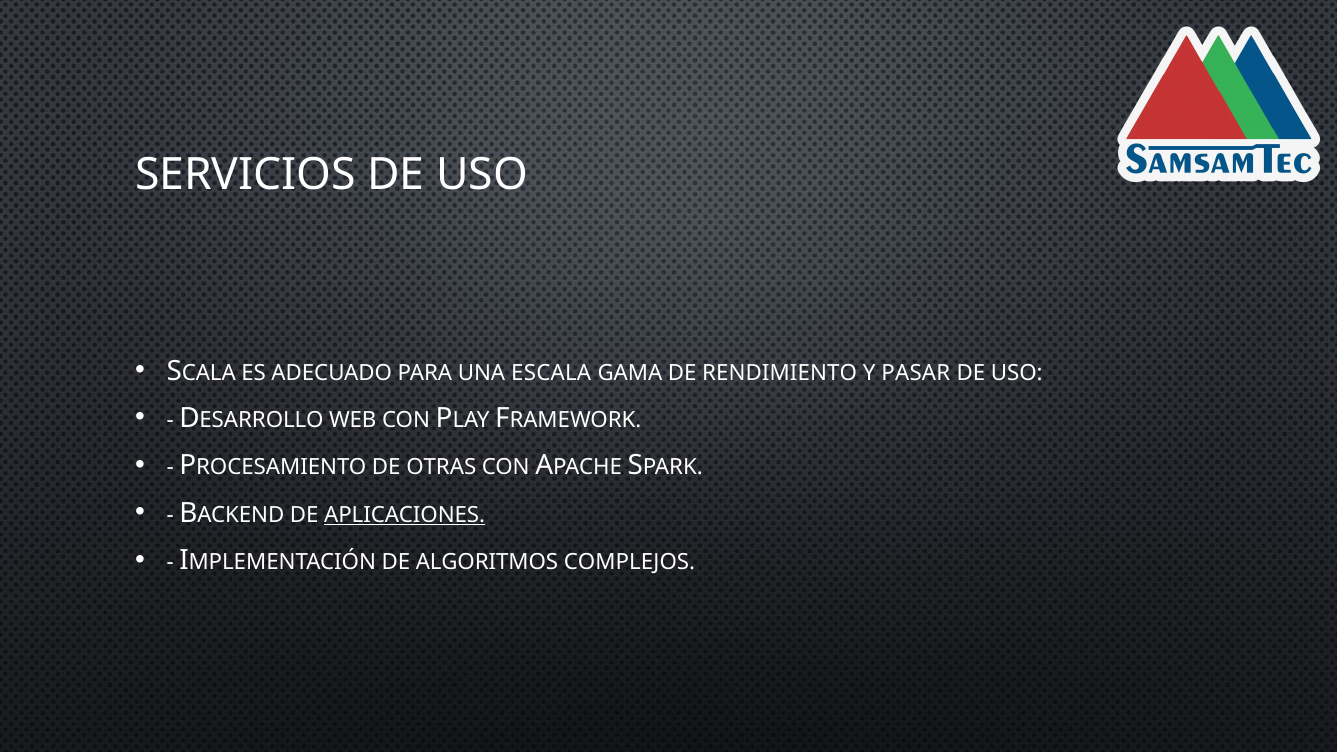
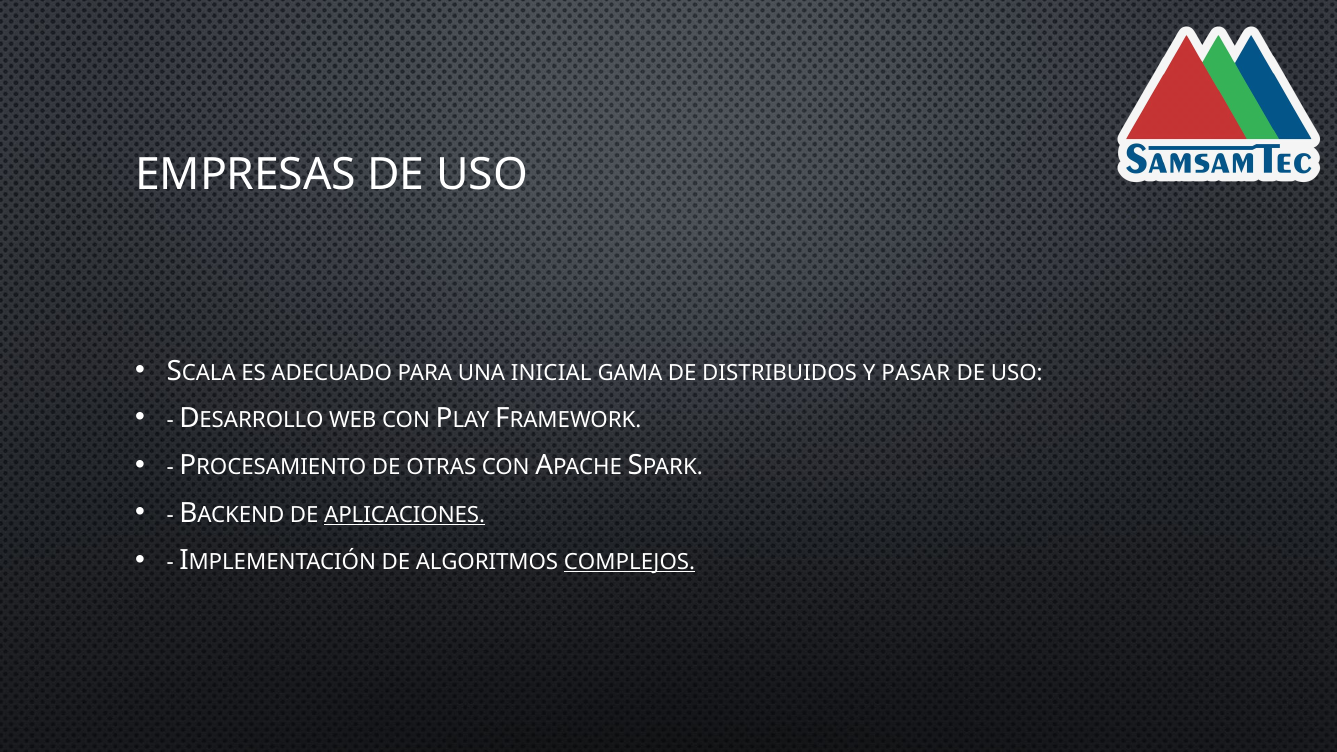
SERVICIOS: SERVICIOS -> EMPRESAS (246, 174)
ESCALA: ESCALA -> INICIAL (551, 373)
RENDIMIENTO: RENDIMIENTO -> DISTRIBUIDOS (780, 373)
COMPLEJOS underline: none -> present (630, 562)
